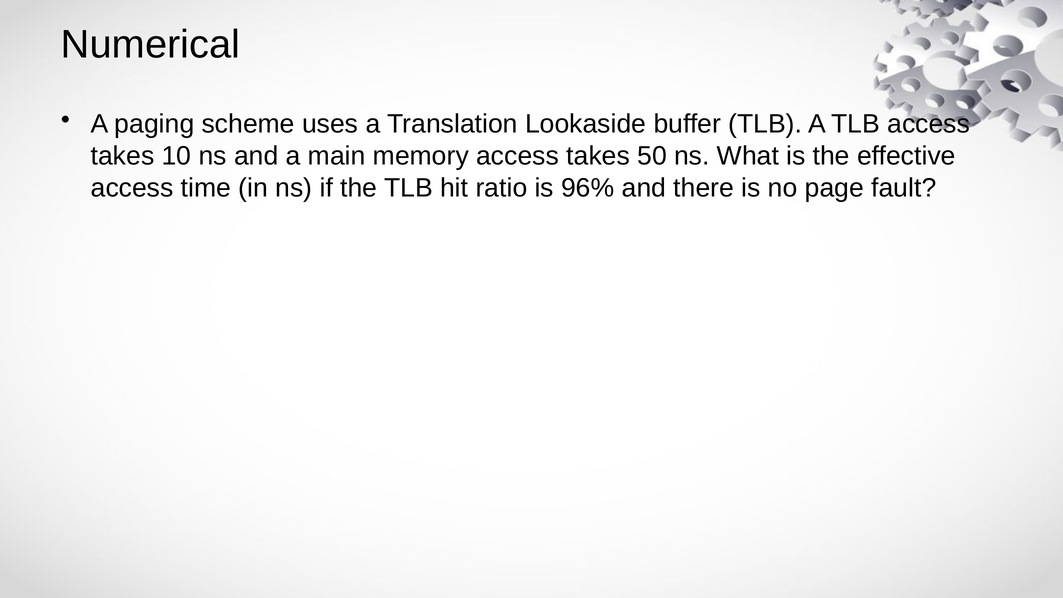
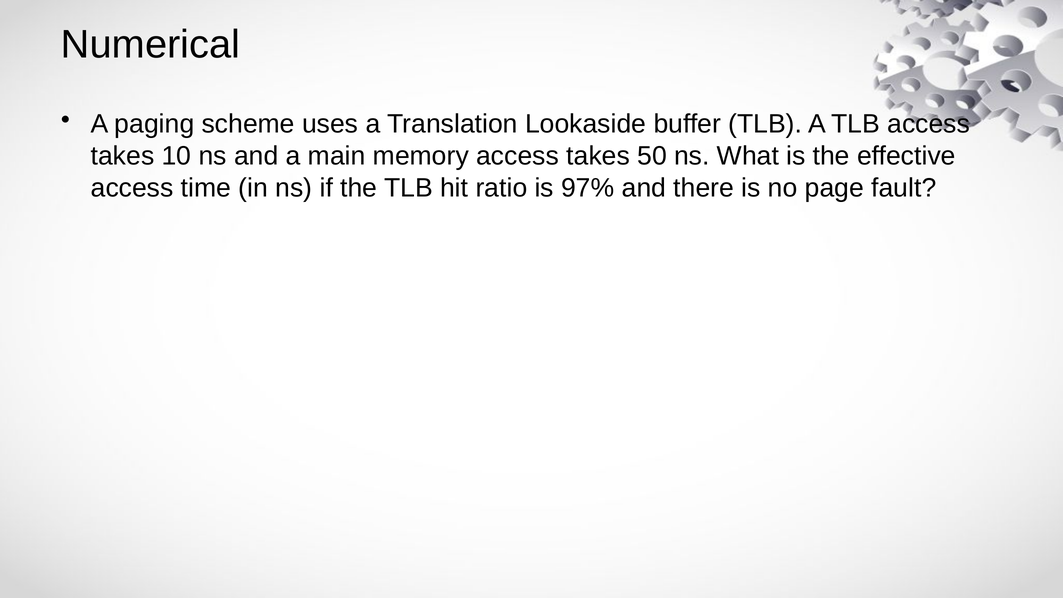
96%: 96% -> 97% (588, 188)
